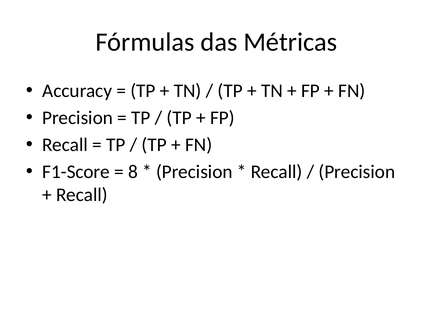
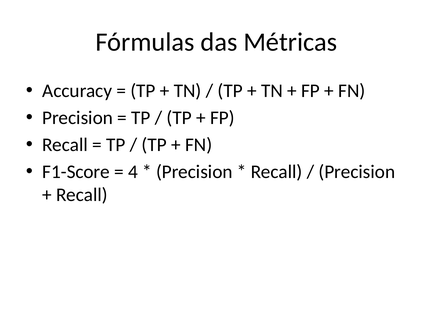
8: 8 -> 4 (133, 172)
